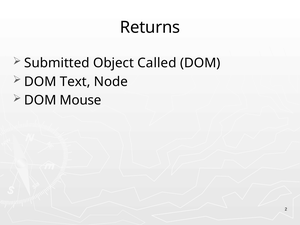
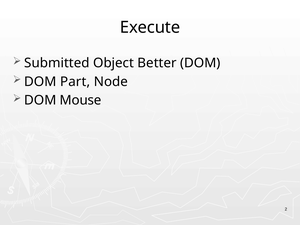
Returns: Returns -> Execute (150, 27)
Called: Called -> Better (157, 63)
Text: Text -> Part (75, 82)
